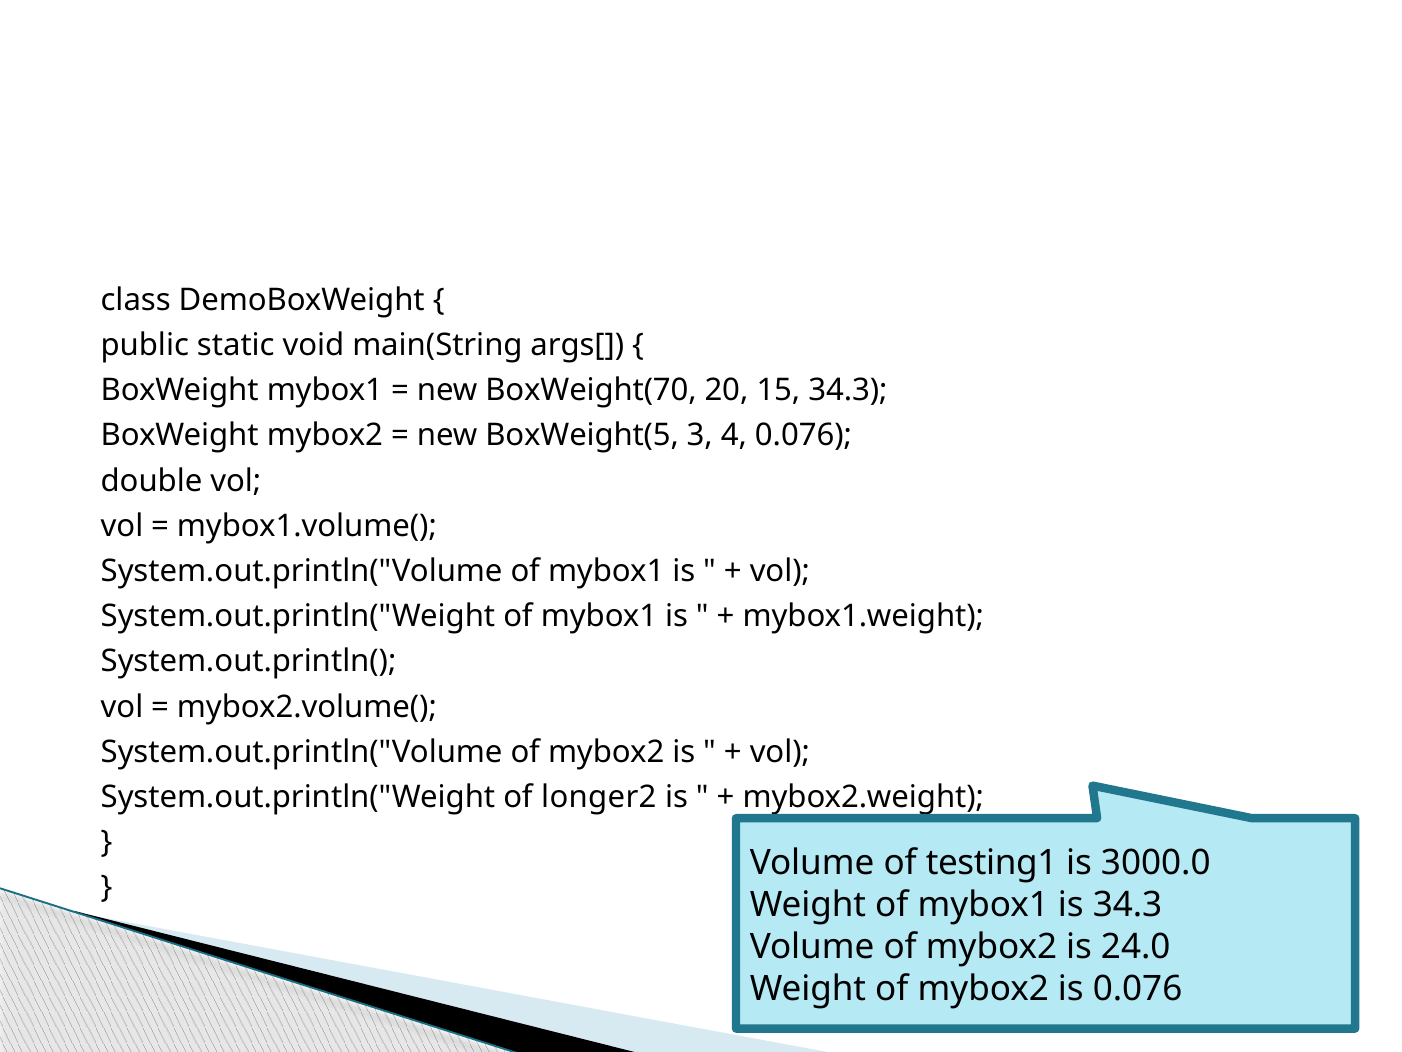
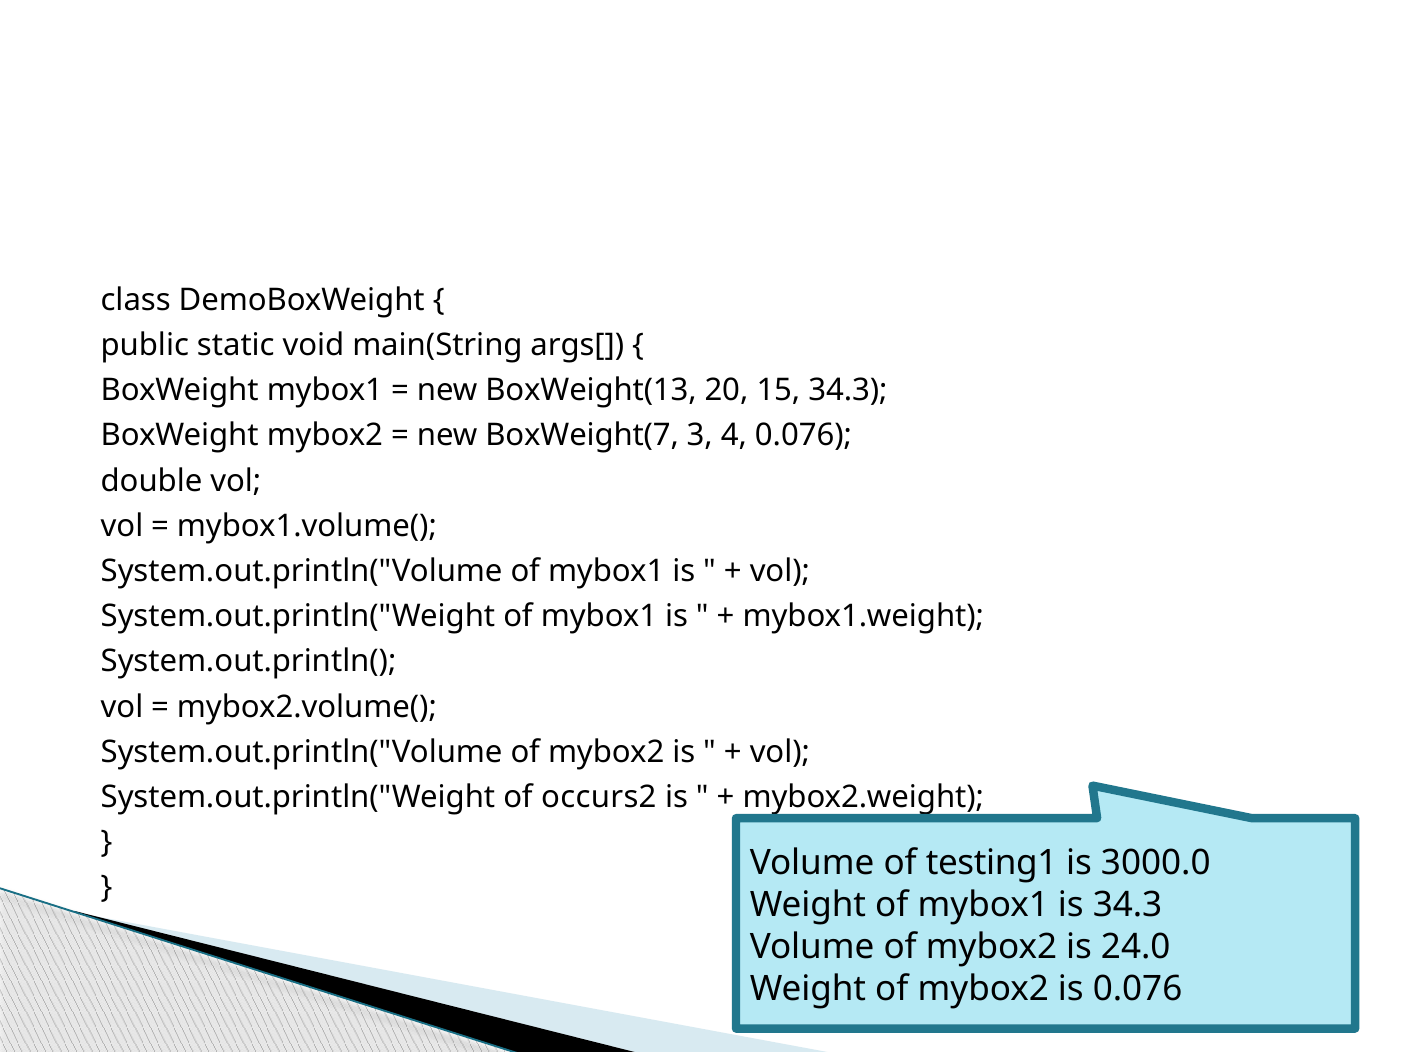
BoxWeight(70: BoxWeight(70 -> BoxWeight(13 (591, 390)
BoxWeight(5: BoxWeight(5 -> BoxWeight(7 (582, 435)
longer2: longer2 -> occurs2 (599, 797)
